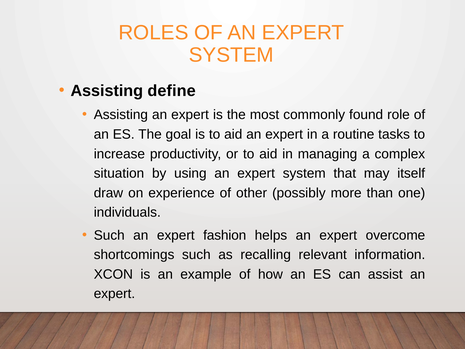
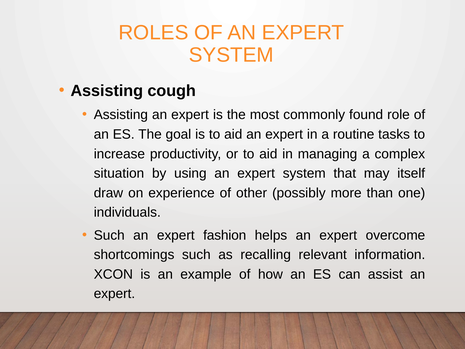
define: define -> cough (172, 91)
